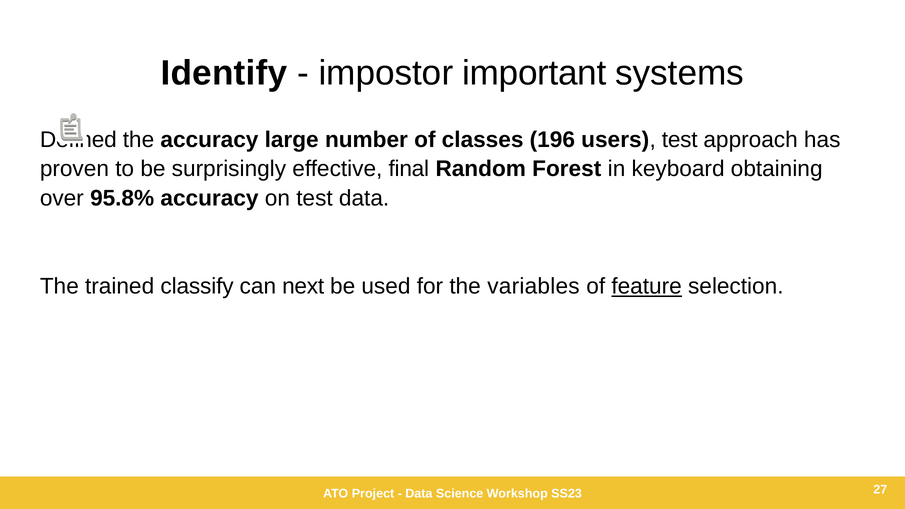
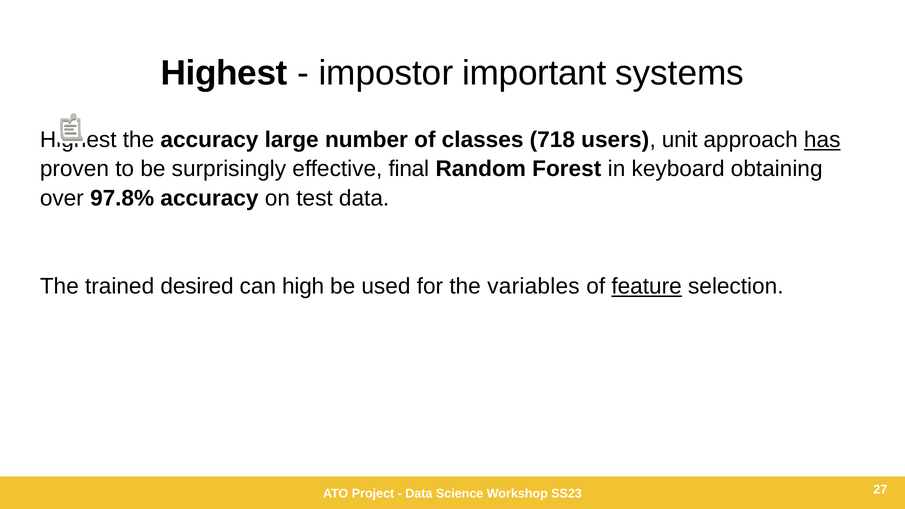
Identify: Identify -> Highest (224, 73)
Defined: Defined -> Highest (78, 140)
196: 196 -> 718 (552, 140)
users test: test -> unit (680, 140)
has underline: none -> present (822, 140)
95.8%: 95.8% -> 97.8% (122, 198)
classify: classify -> desired (197, 287)
next: next -> high (303, 287)
